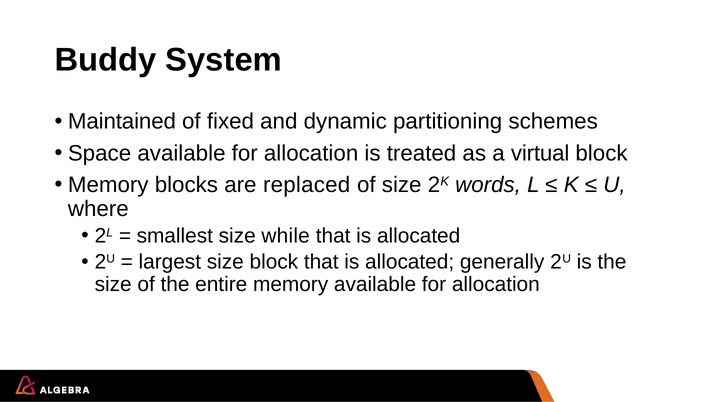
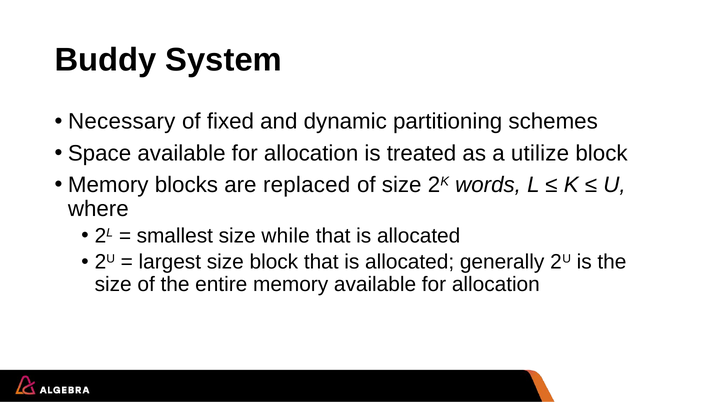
Maintained: Maintained -> Necessary (122, 122)
virtual: virtual -> utilize (540, 153)
